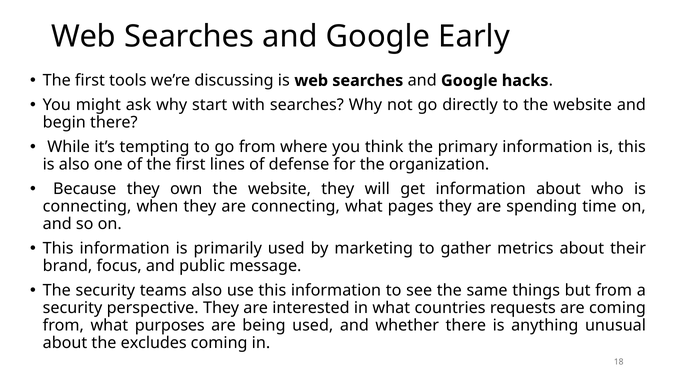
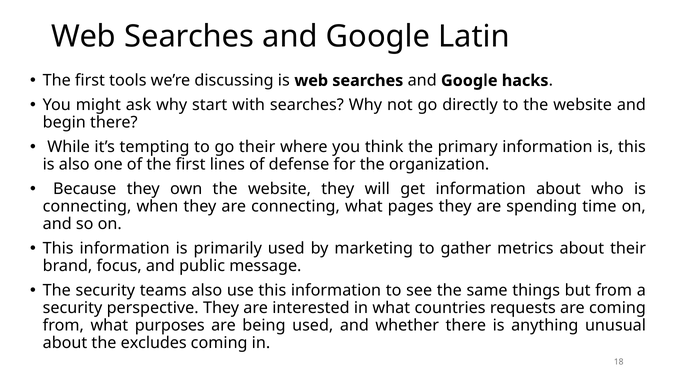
Early: Early -> Latin (474, 36)
go from: from -> their (257, 147)
